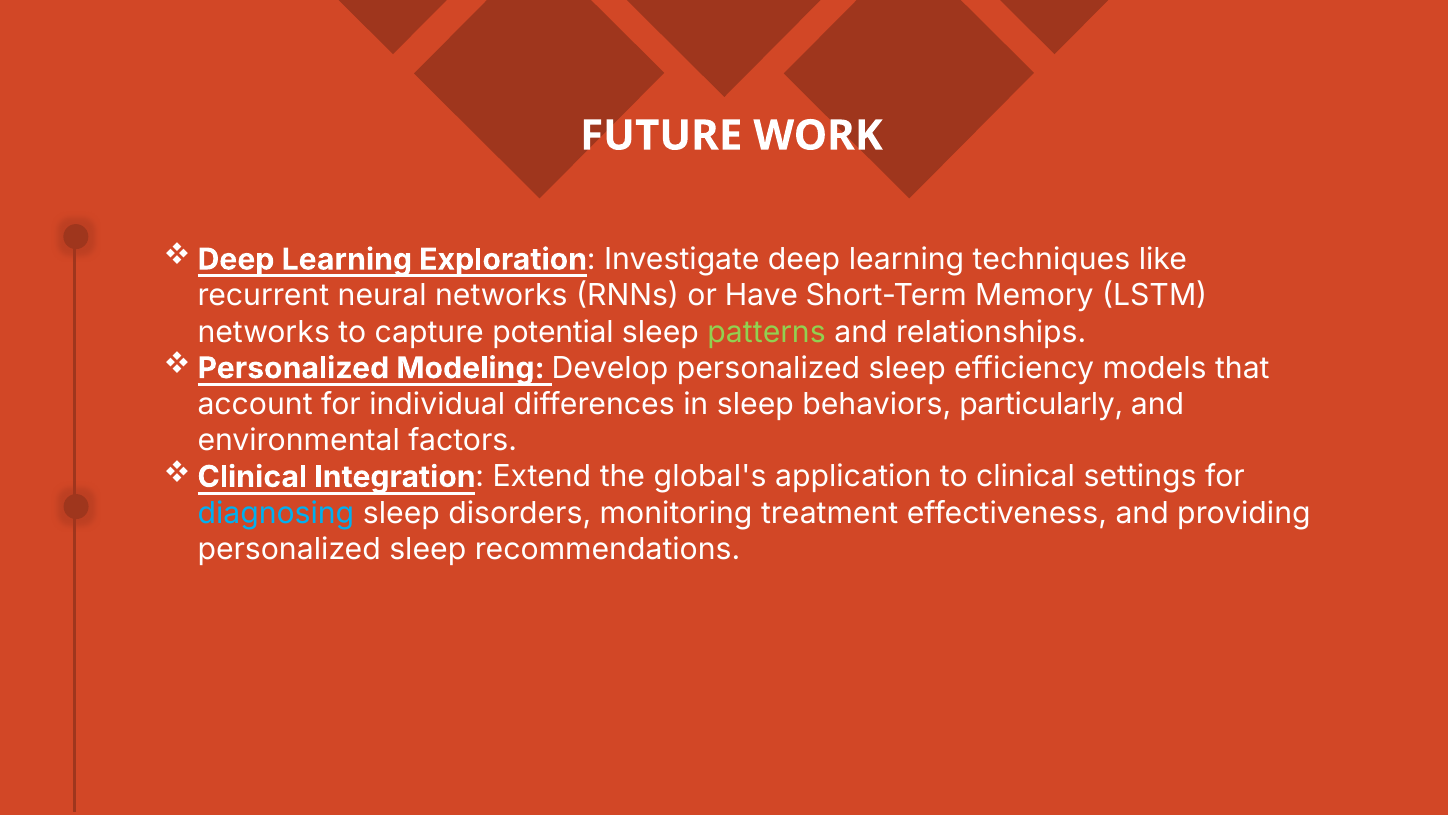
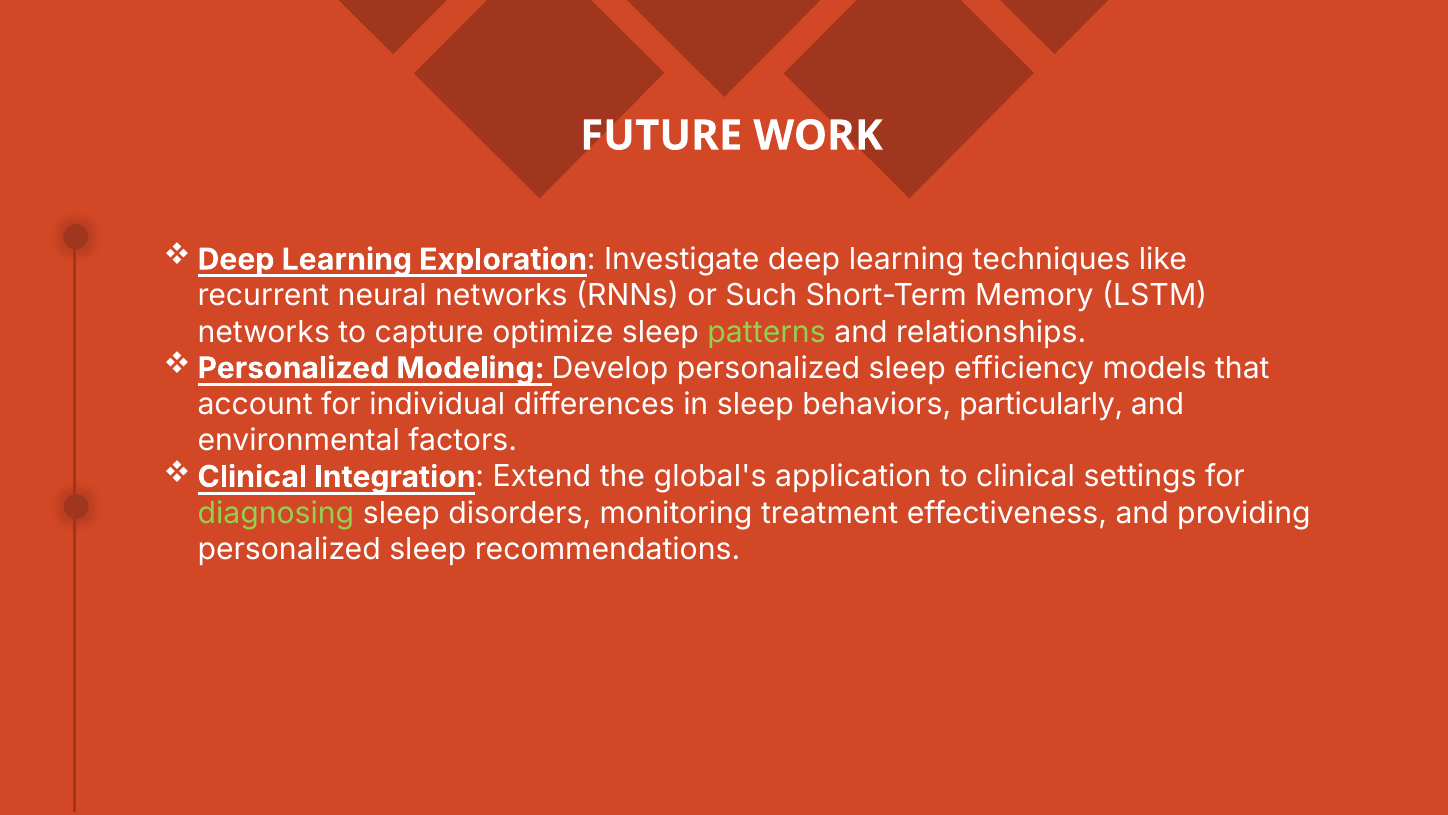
Have: Have -> Such (761, 296)
potential: potential -> optimize (553, 332)
diagnosing colour: light blue -> light green (276, 513)
